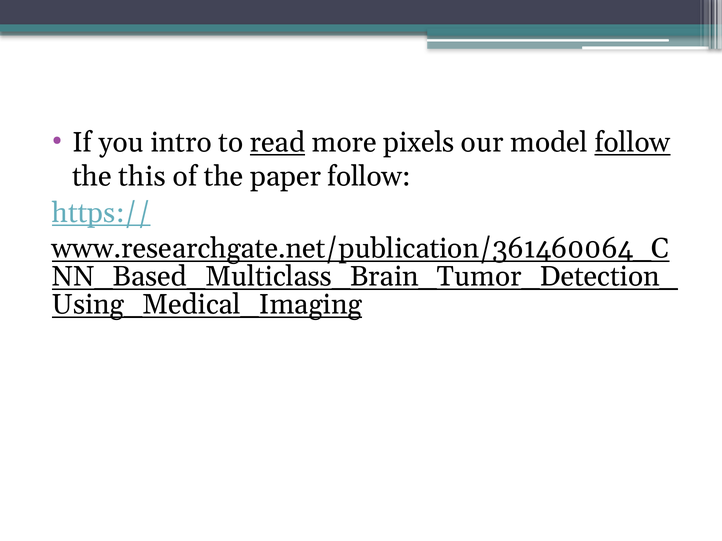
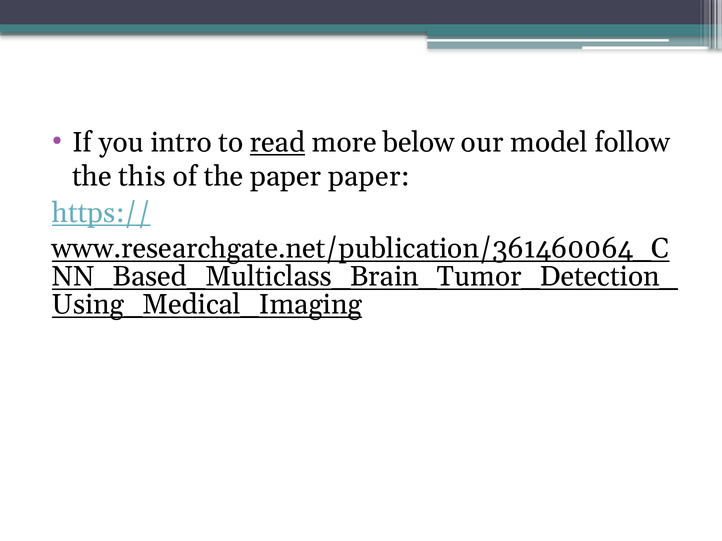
pixels: pixels -> below (419, 143)
follow underline: present -> none (633, 143)
paper follow: follow -> paper (369, 176)
